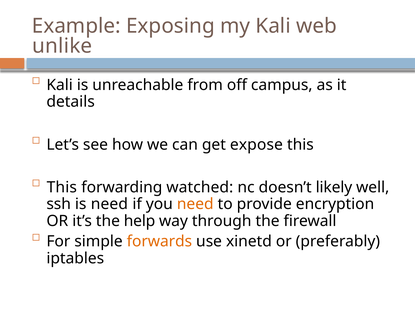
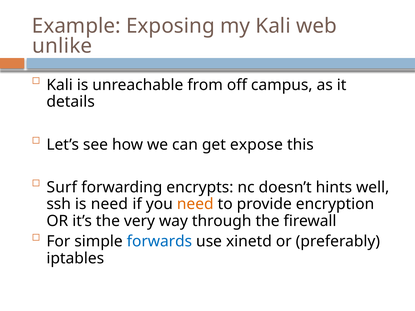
This: This -> Surf (62, 187)
watched: watched -> encrypts (200, 187)
likely: likely -> hints (334, 187)
help: help -> very (139, 221)
forwards colour: orange -> blue (159, 242)
